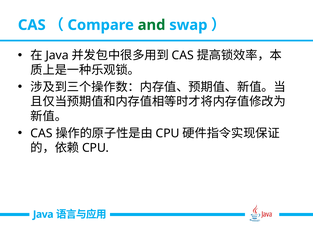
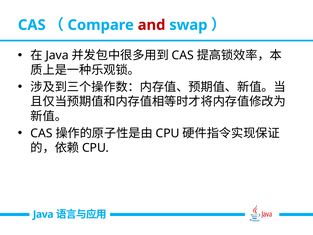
and colour: green -> red (152, 25)
